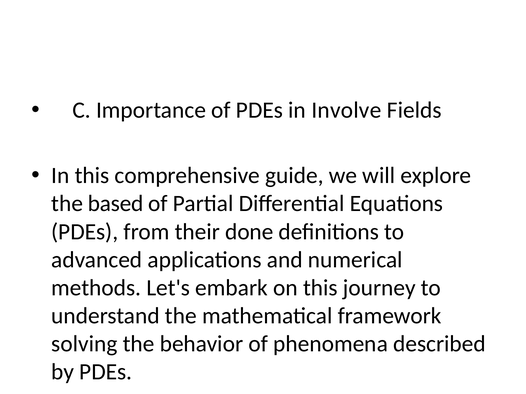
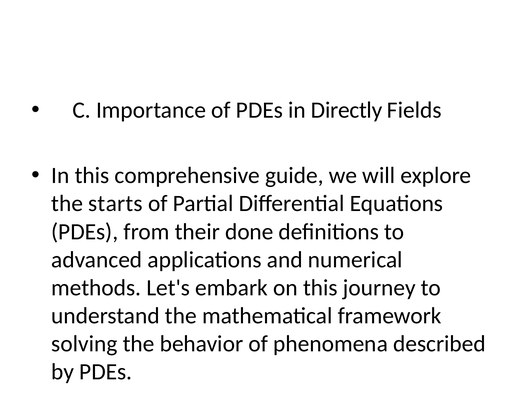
Involve: Involve -> Directly (347, 110)
based: based -> starts (115, 204)
